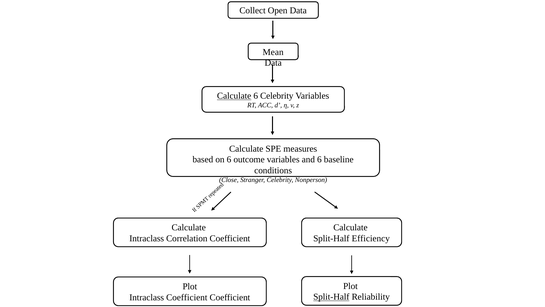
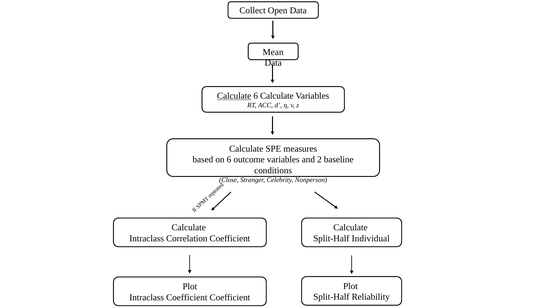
6 Celebrity: Celebrity -> Calculate (277, 96)
and 6: 6 -> 2 (319, 159)
Efficiency: Efficiency -> Individual (371, 238)
Split-Half underline: present -> none (331, 297)
